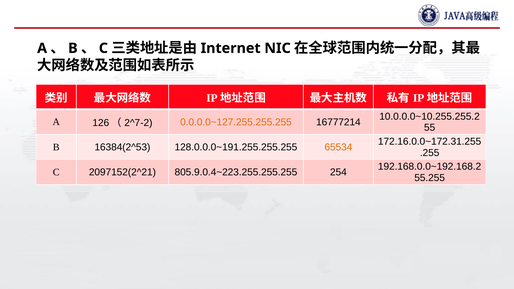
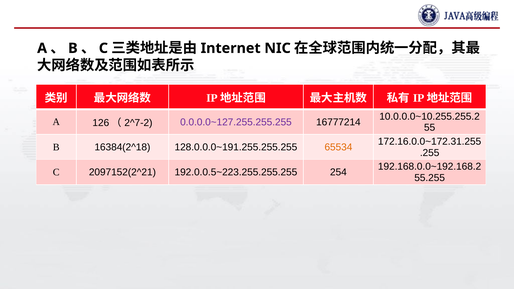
0.0.0.0~127.255.255.255 colour: orange -> purple (236, 122)
16384(2^53: 16384(2^53 -> 16384(2^18 (122, 147)
805.9.0.4~223.255.255.255: 805.9.0.4~223.255.255.255 -> 192.0.0.5~223.255.255.255 (236, 172)
